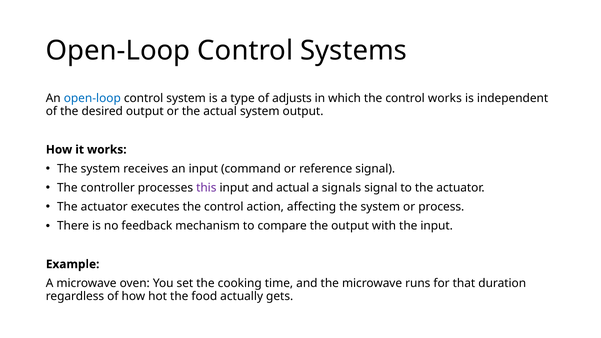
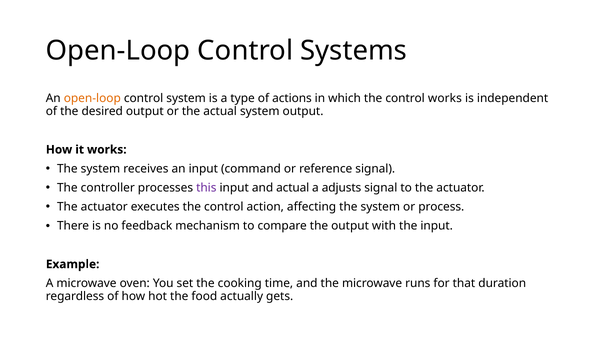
open-loop colour: blue -> orange (92, 99)
adjusts: adjusts -> actions (292, 99)
signals: signals -> adjusts (342, 188)
